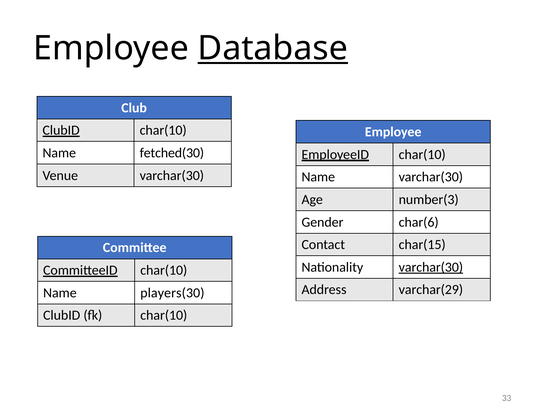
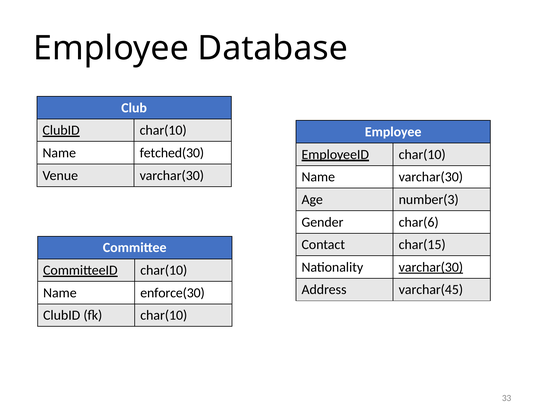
Database underline: present -> none (273, 48)
varchar(29: varchar(29 -> varchar(45 (431, 289)
players(30: players(30 -> enforce(30 (173, 292)
